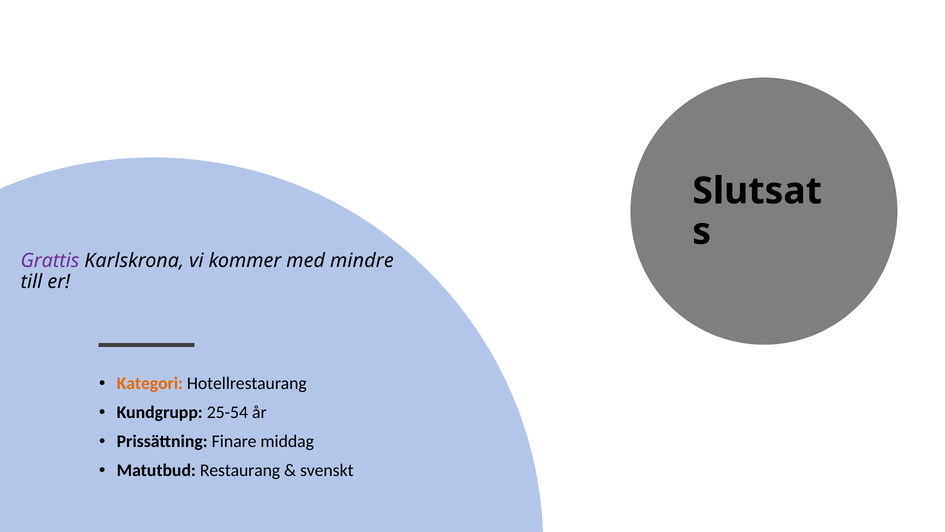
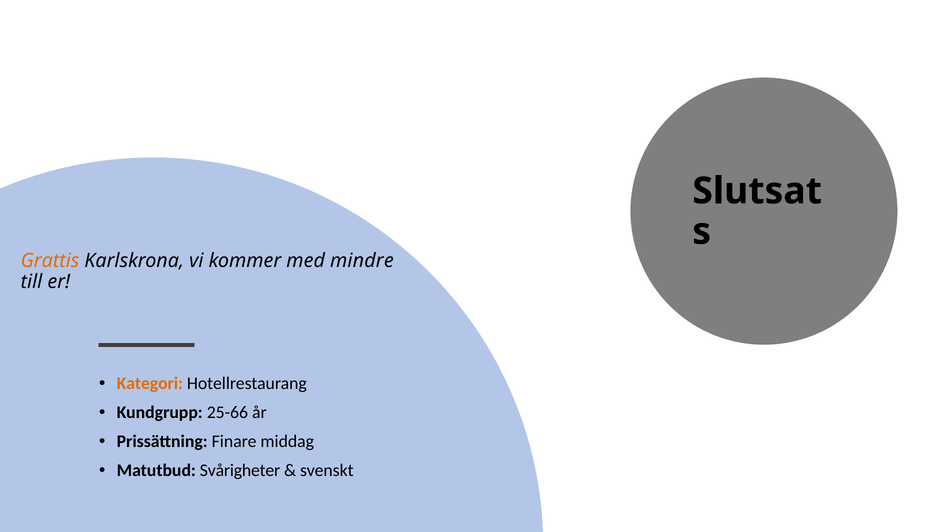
Grattis colour: purple -> orange (50, 260)
25-54: 25-54 -> 25-66 (227, 412)
Restaurang: Restaurang -> Svårigheter (240, 470)
